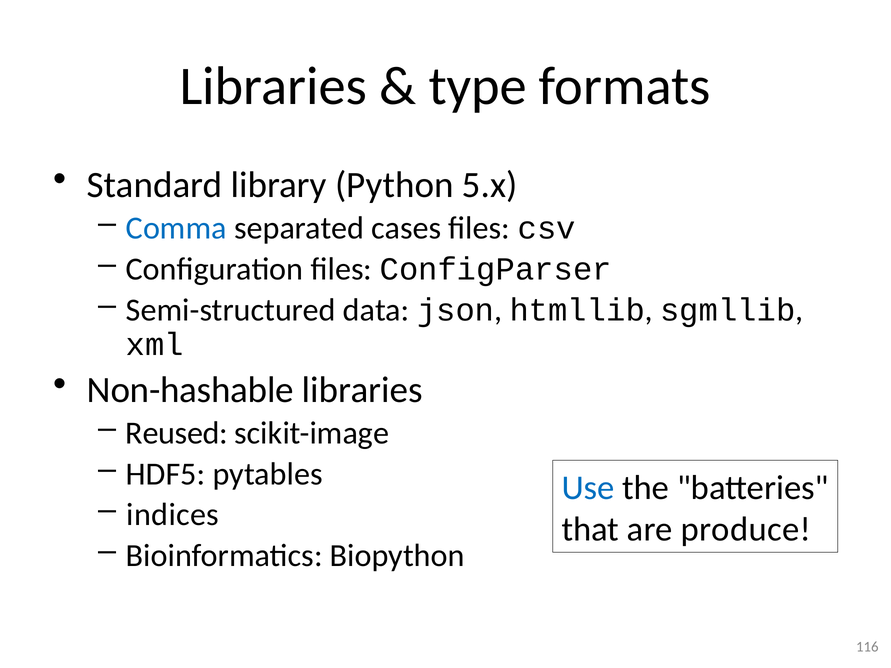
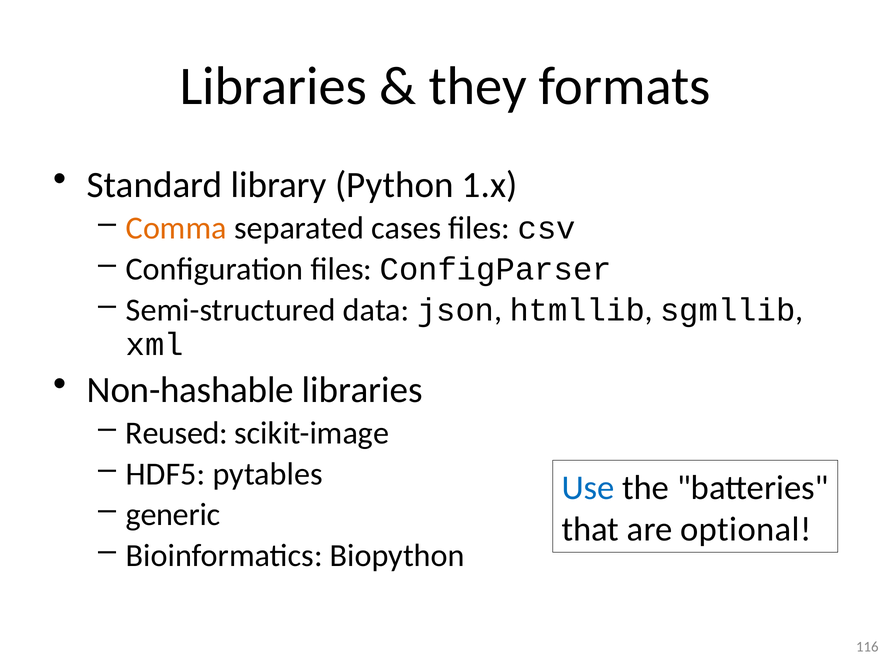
type: type -> they (478, 86)
5.x: 5.x -> 1.x (490, 185)
Comma colour: blue -> orange (176, 228)
indices: indices -> generic (173, 515)
produce: produce -> optional (746, 530)
